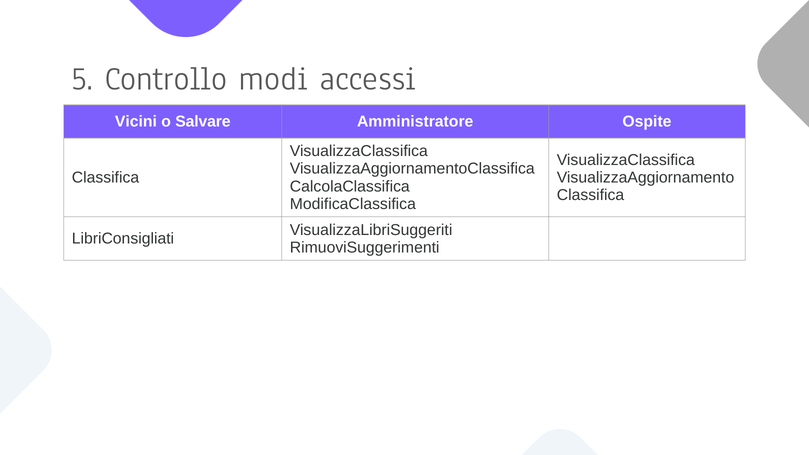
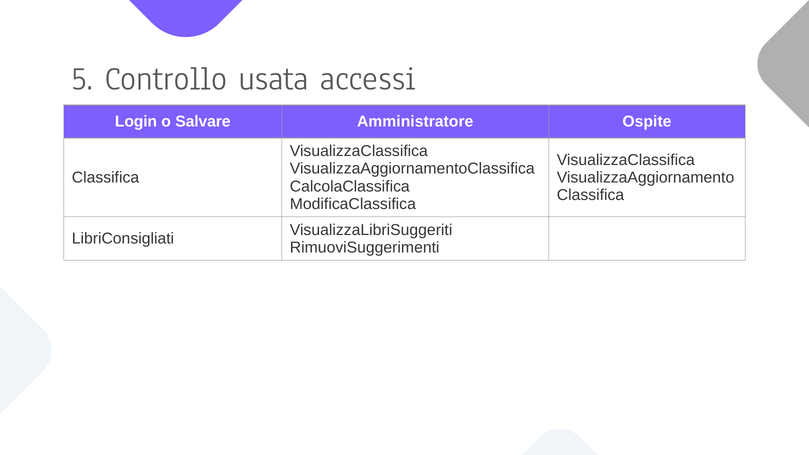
modi: modi -> usata (274, 78)
Vicini: Vicini -> Login (136, 122)
